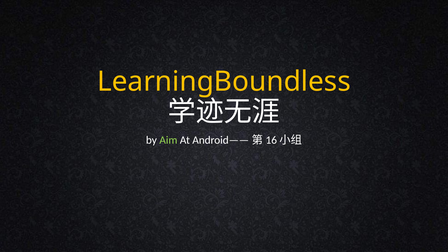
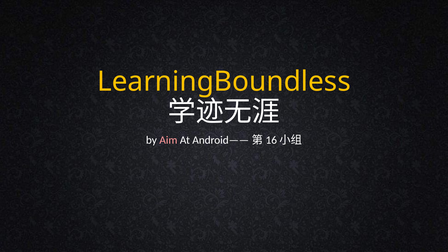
Aim colour: light green -> pink (168, 140)
